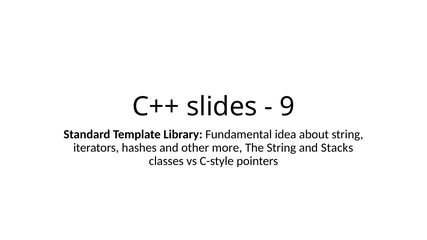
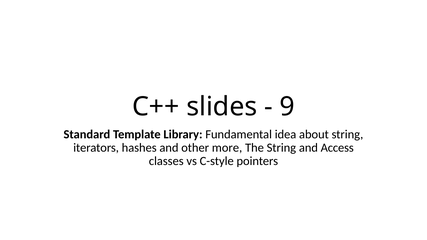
Stacks: Stacks -> Access (337, 148)
